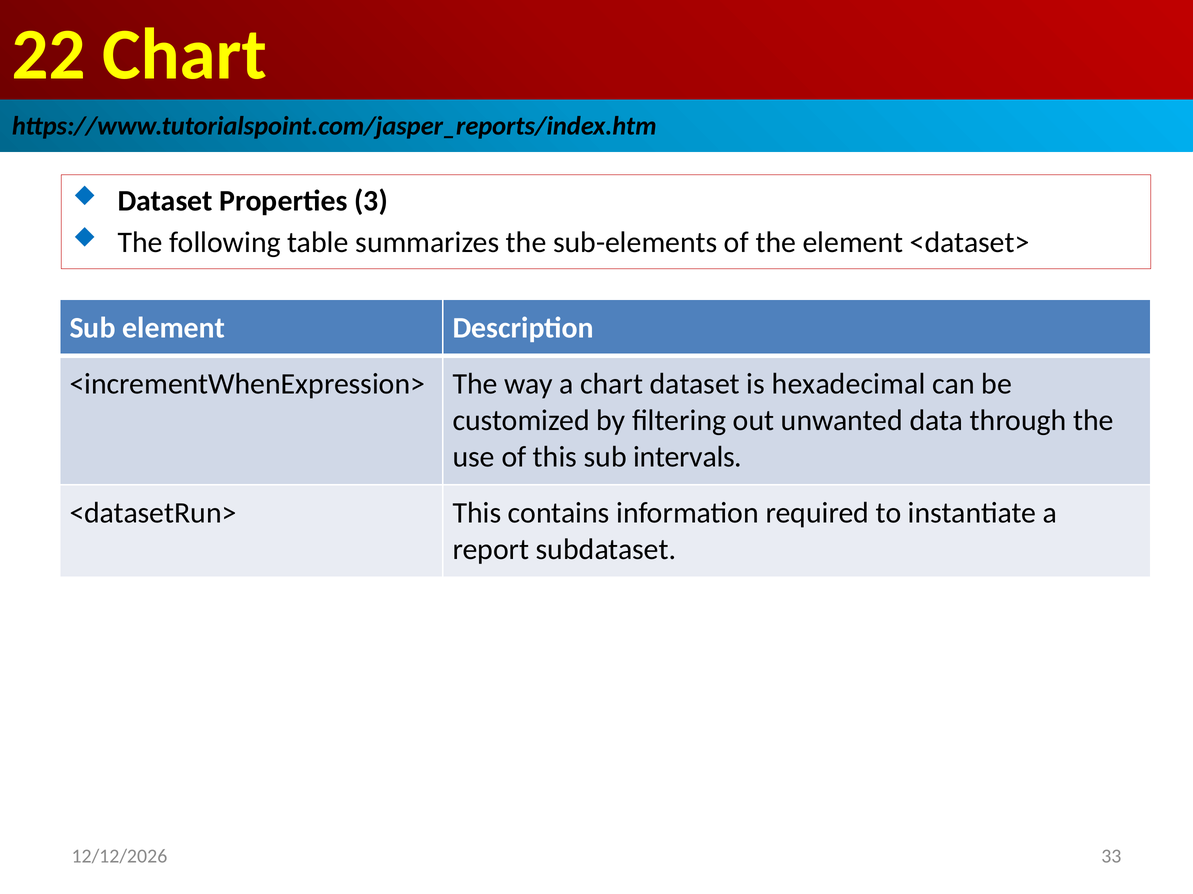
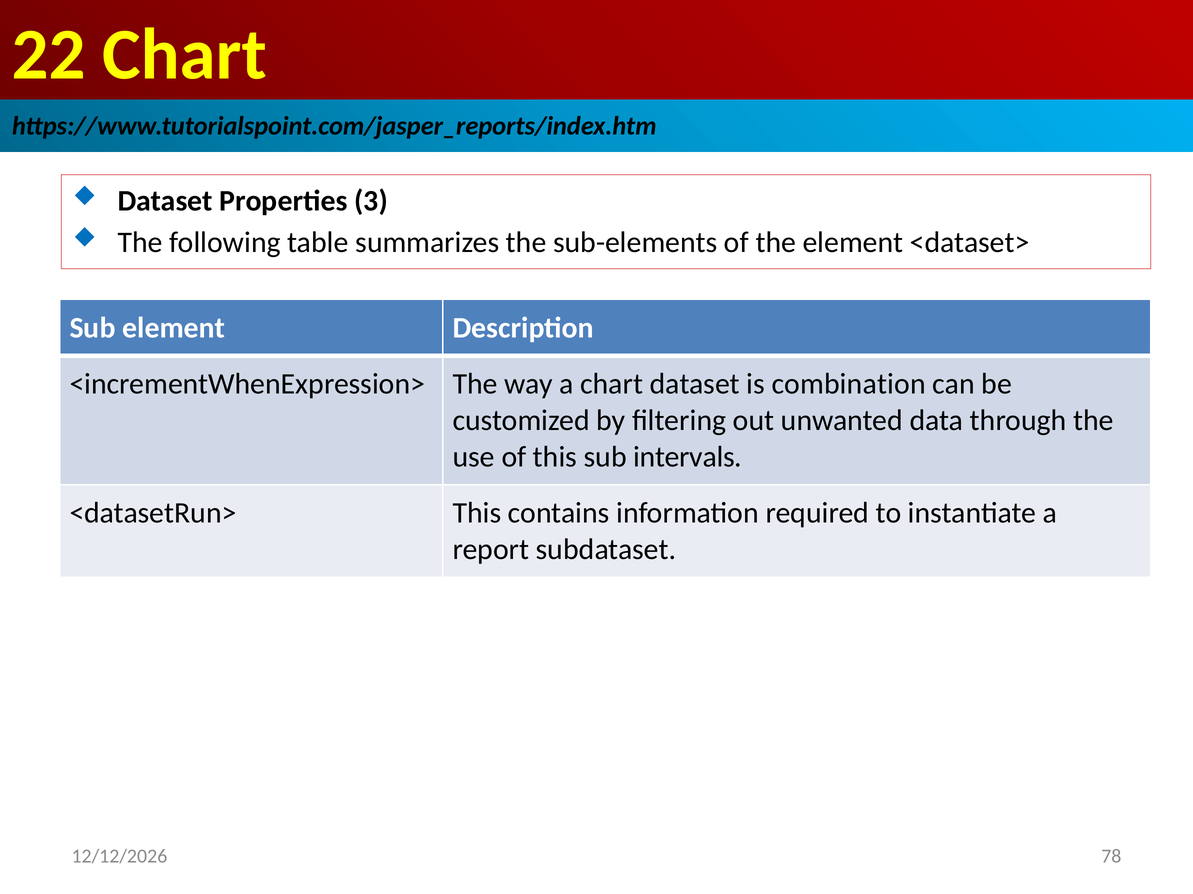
hexadecimal: hexadecimal -> combination (849, 384)
33: 33 -> 78 (1111, 857)
